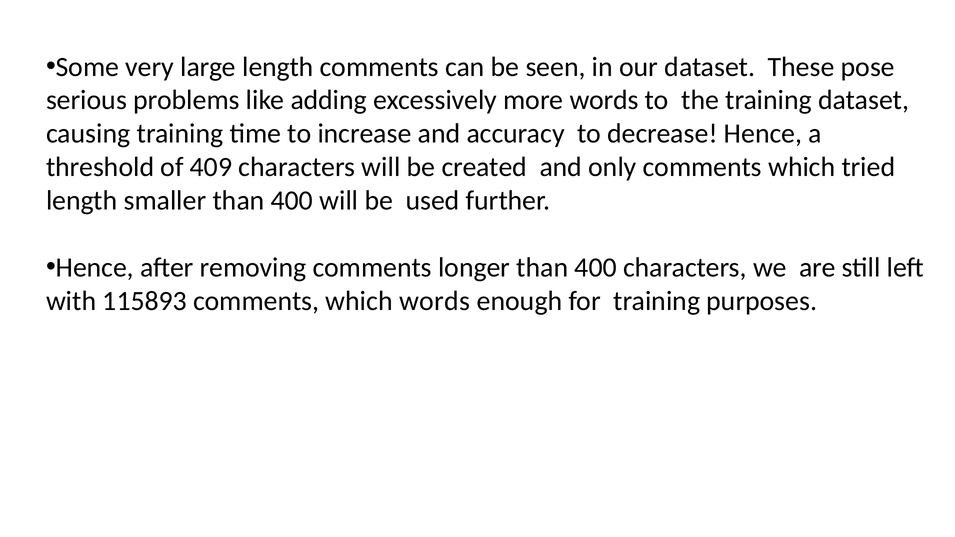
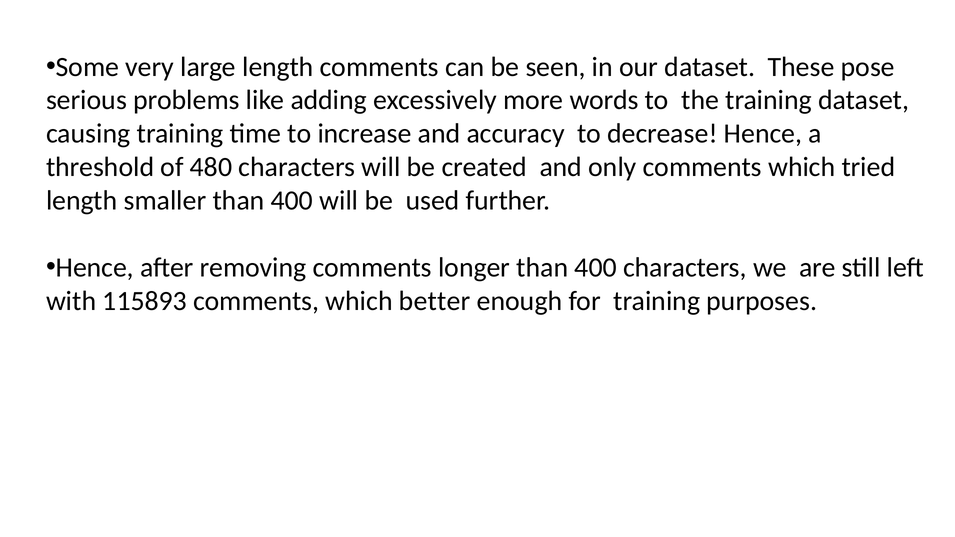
409: 409 -> 480 (211, 167)
which words: words -> better (435, 301)
